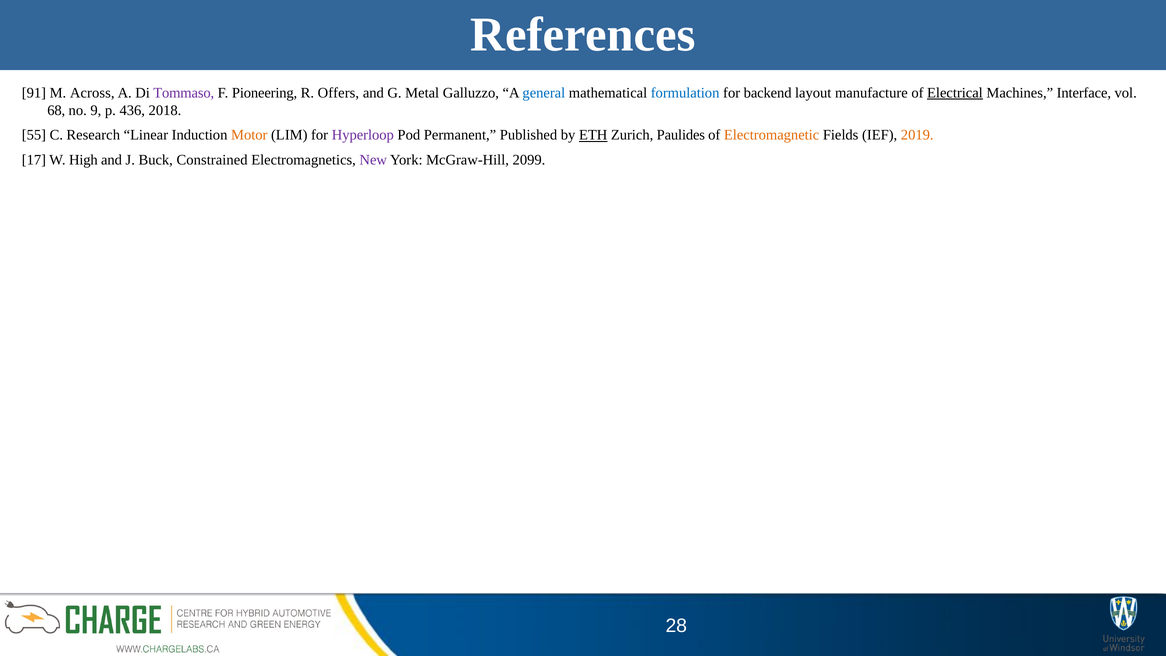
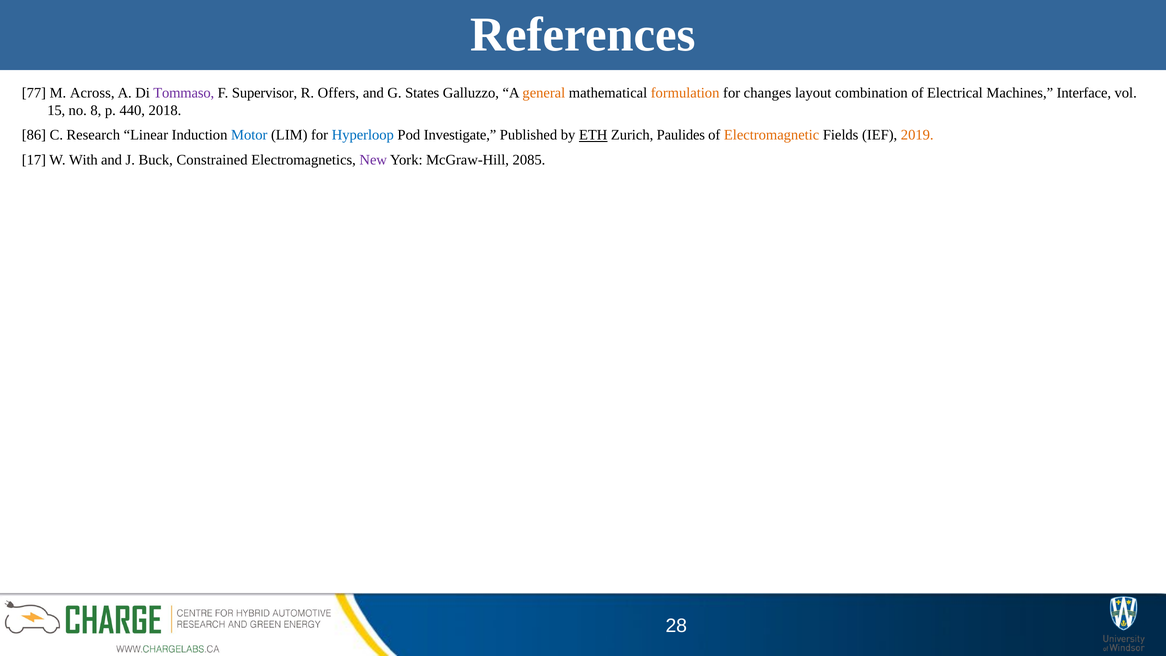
91: 91 -> 77 (34, 93)
Pioneering: Pioneering -> Supervisor (265, 93)
Metal: Metal -> States (422, 93)
general colour: blue -> orange (544, 93)
formulation colour: blue -> orange (685, 93)
backend: backend -> changes (768, 93)
manufacture: manufacture -> combination (871, 93)
Electrical underline: present -> none (955, 93)
68: 68 -> 15 (56, 110)
9: 9 -> 8 (96, 110)
436: 436 -> 440 (132, 110)
55: 55 -> 86 (34, 135)
Motor colour: orange -> blue (249, 135)
Hyperloop colour: purple -> blue (363, 135)
Permanent: Permanent -> Investigate (460, 135)
High: High -> With (83, 160)
2099: 2099 -> 2085 (529, 160)
